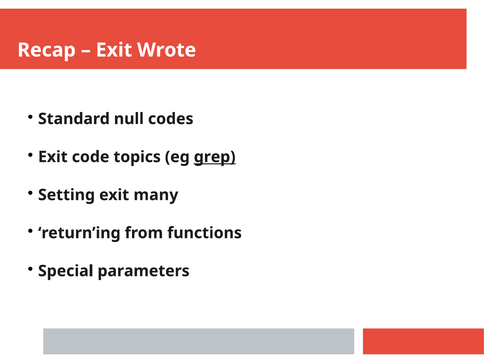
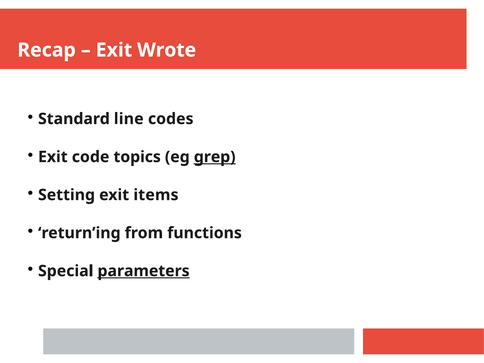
null: null -> line (129, 119)
many: many -> items (156, 195)
parameters underline: none -> present (144, 271)
